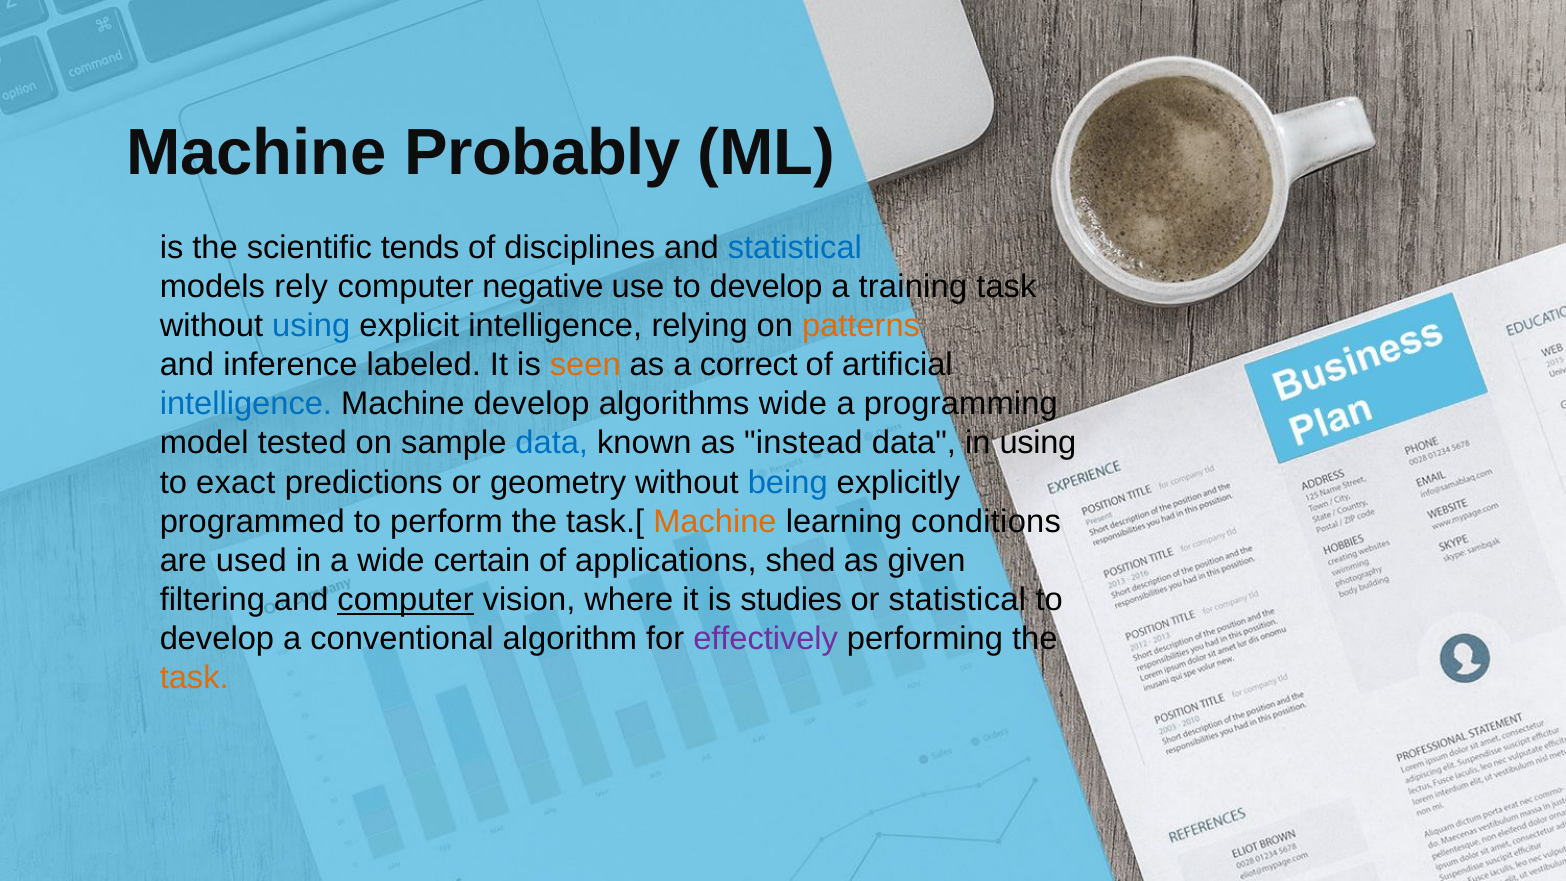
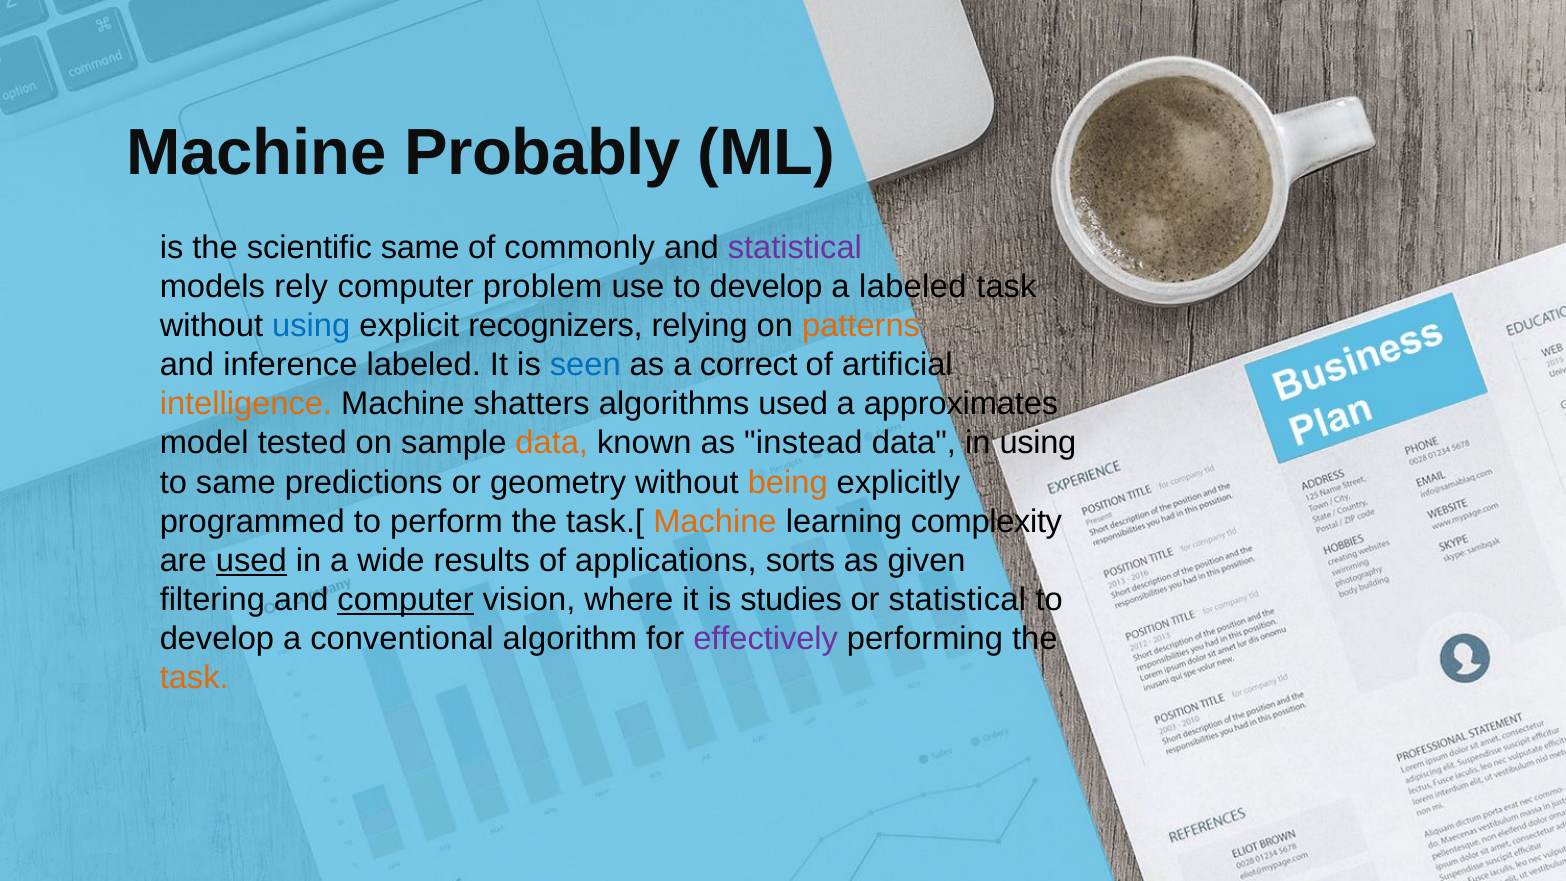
scientific tends: tends -> same (420, 247)
disciplines: disciplines -> commonly (580, 247)
statistical colour: blue -> purple (795, 247)
negative: negative -> problem (543, 286)
a training: training -> labeled (913, 286)
explicit intelligence: intelligence -> recognizers (555, 326)
seen colour: orange -> blue (585, 365)
intelligence colour: blue -> orange (246, 404)
Machine develop: develop -> shatters (532, 404)
algorithms wide: wide -> used (793, 404)
programming: programming -> approximates (961, 404)
data colour: blue -> orange (552, 443)
to exact: exact -> same (236, 482)
being colour: blue -> orange (788, 482)
conditions: conditions -> complexity (986, 521)
used underline: none -> present (251, 561)
certain: certain -> results (482, 561)
shed: shed -> sorts (801, 561)
